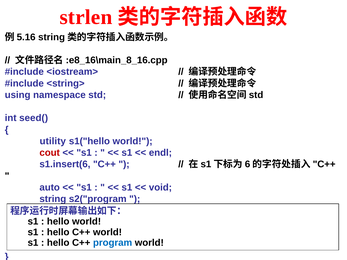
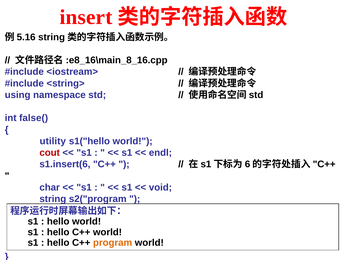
strlen: strlen -> insert (86, 17)
seed(: seed( -> false( (34, 118)
auto: auto -> char (50, 188)
program colour: blue -> orange (113, 243)
